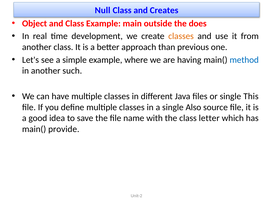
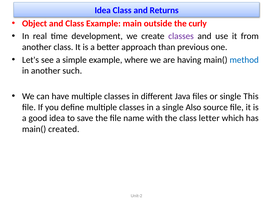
Null: Null -> Idea (103, 10)
Creates: Creates -> Returns (164, 10)
does: does -> curly (198, 23)
classes colour: orange -> purple (181, 36)
provide: provide -> created (64, 129)
